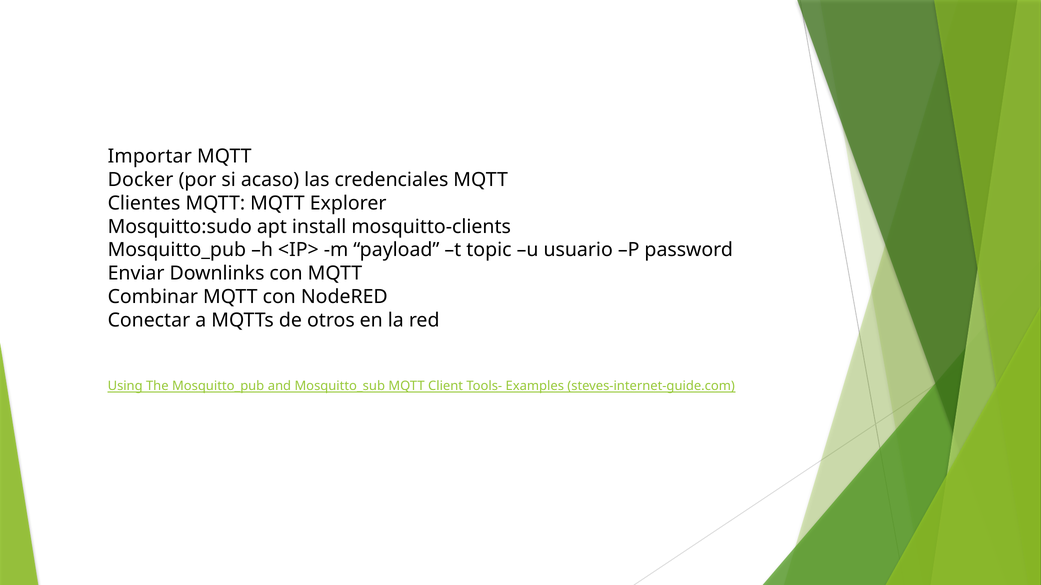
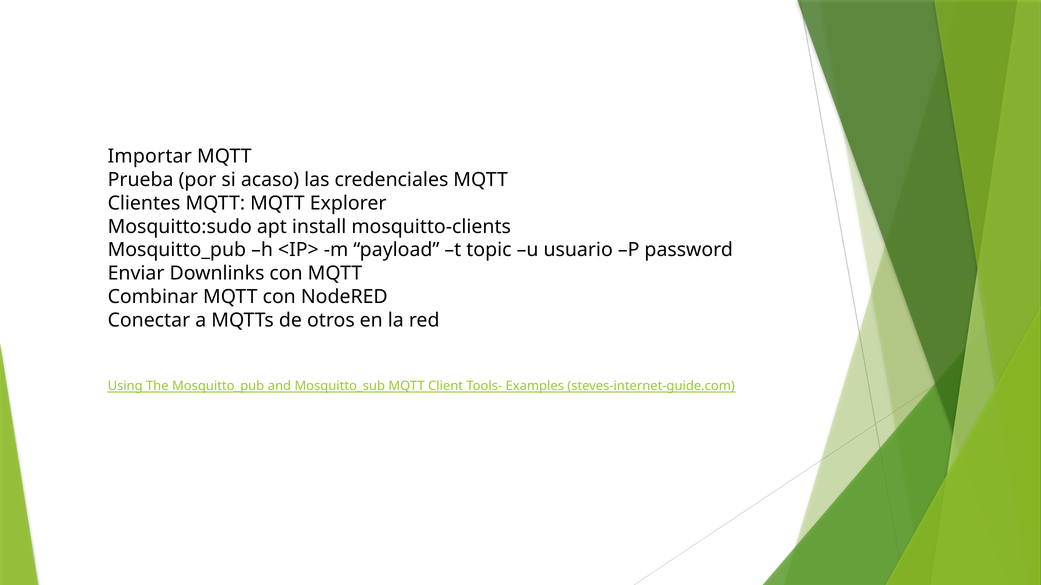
Docker: Docker -> Prueba (141, 180)
